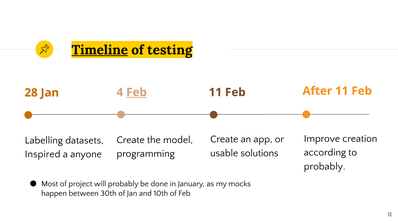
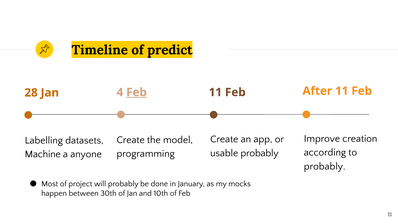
Timeline underline: present -> none (100, 50)
testing: testing -> predict (170, 50)
usable solutions: solutions -> probably (260, 153)
Inspired: Inspired -> Machine (43, 154)
